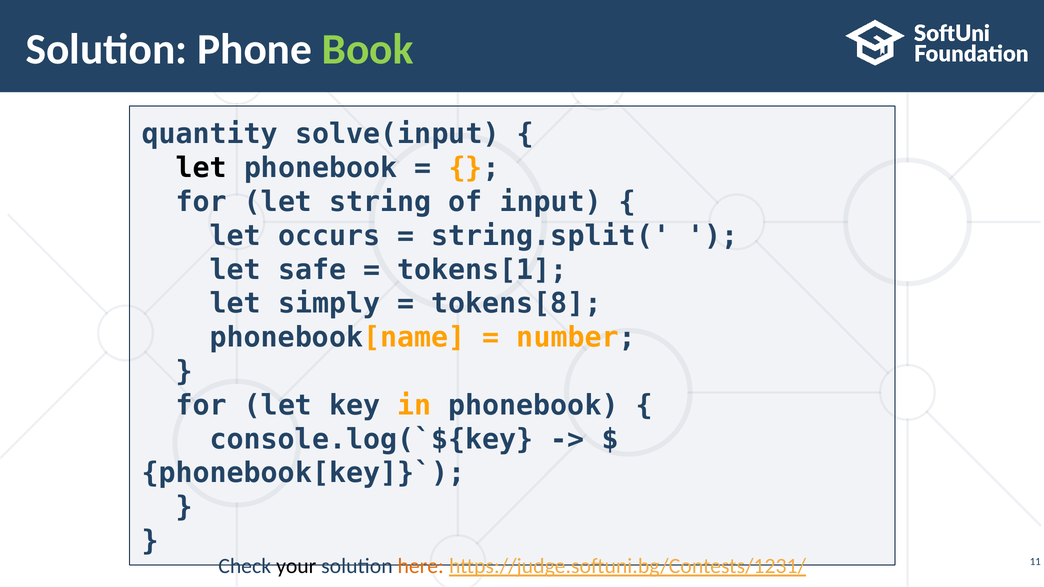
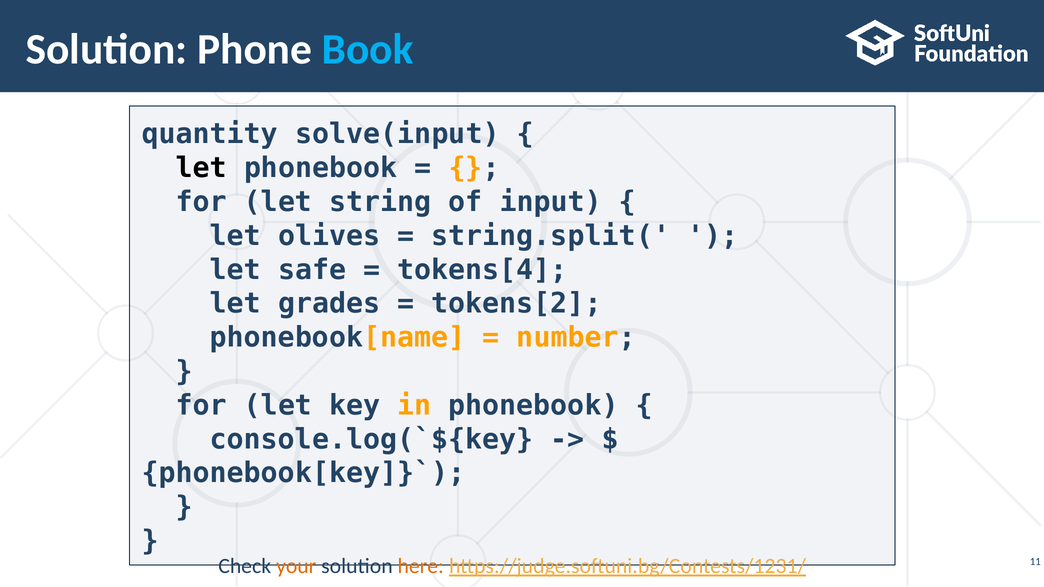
Book colour: light green -> light blue (368, 49)
occurs: occurs -> olives (329, 236)
tokens[1: tokens[1 -> tokens[4 (482, 270)
simply: simply -> grades (329, 304)
tokens[8: tokens[8 -> tokens[2 (516, 304)
your colour: black -> orange (296, 566)
